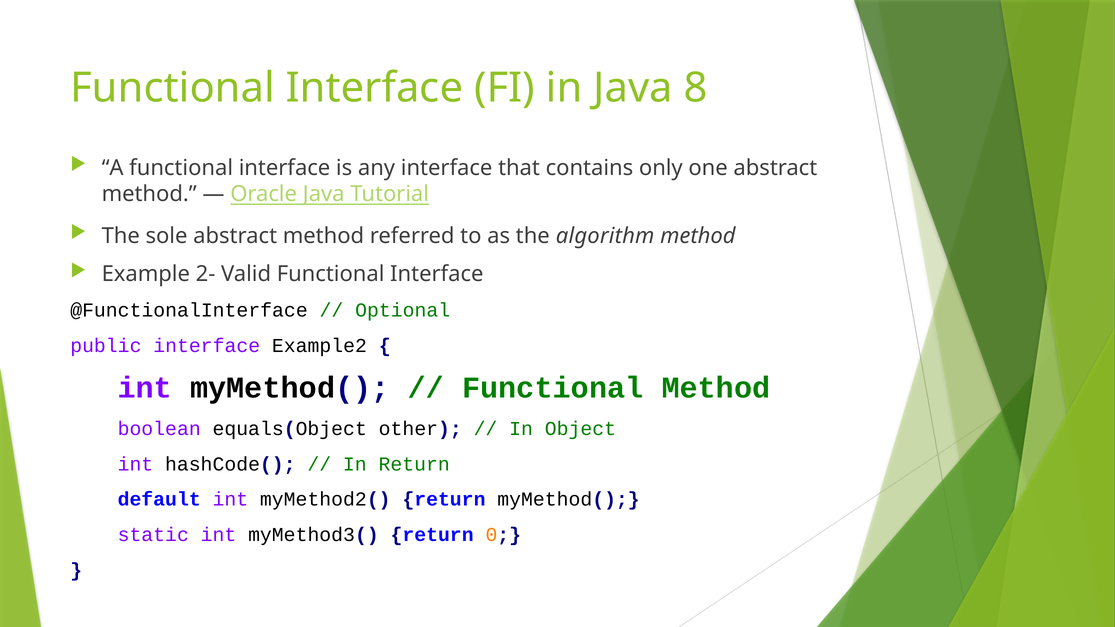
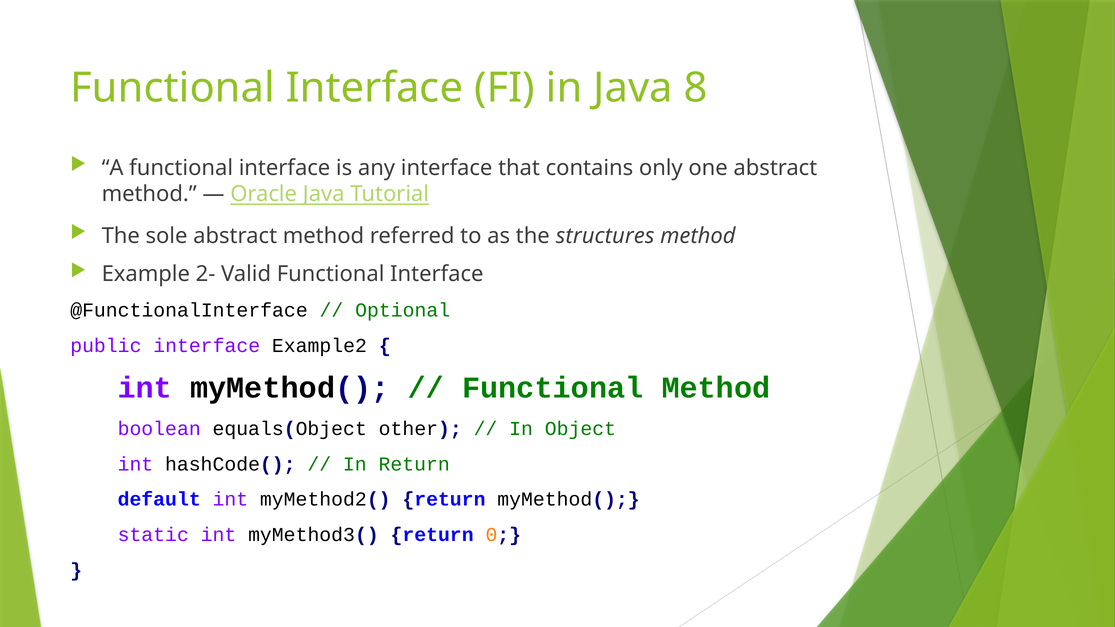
algorithm: algorithm -> structures (605, 236)
